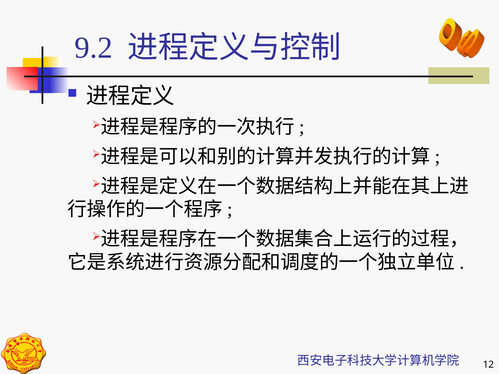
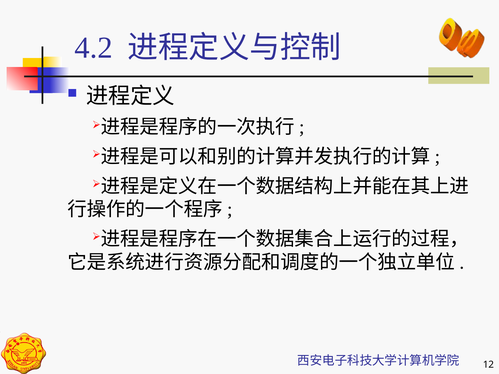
9.2: 9.2 -> 4.2 (94, 48)
